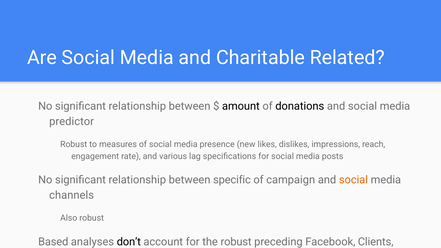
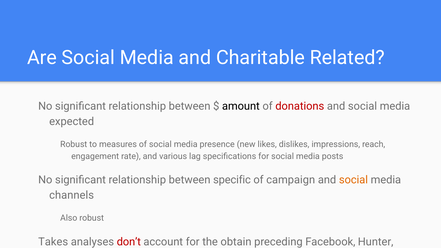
donations colour: black -> red (300, 106)
predictor: predictor -> expected (72, 122)
Based: Based -> Takes (53, 242)
don’t colour: black -> red (129, 242)
the robust: robust -> obtain (236, 242)
Clients: Clients -> Hunter (376, 242)
